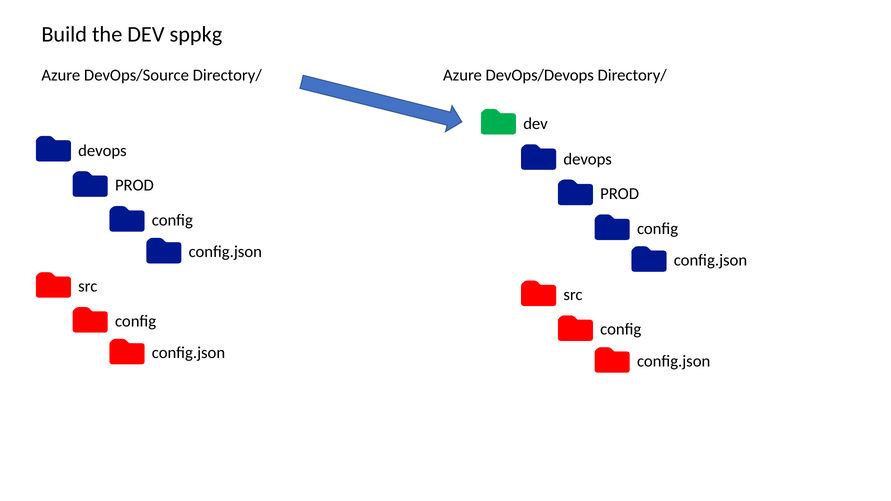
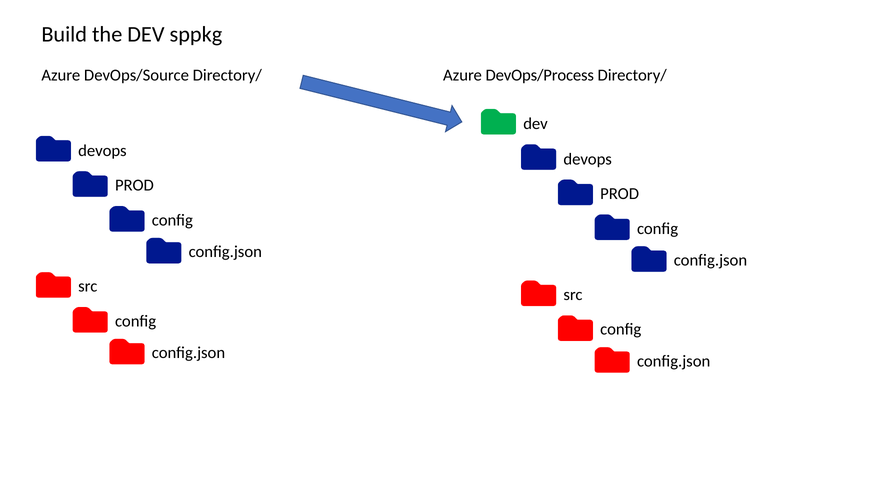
DevOps/Devops: DevOps/Devops -> DevOps/Process (540, 75)
